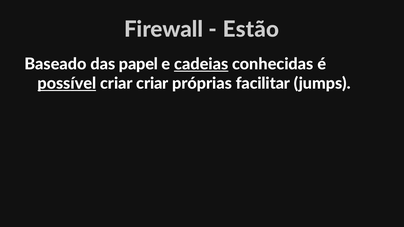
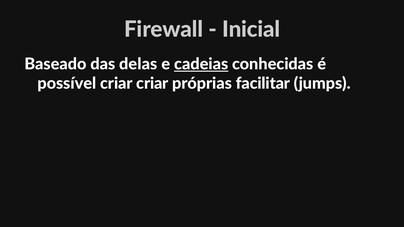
Estão: Estão -> Inicial (251, 30)
papel: papel -> delas (138, 64)
possível underline: present -> none (67, 84)
